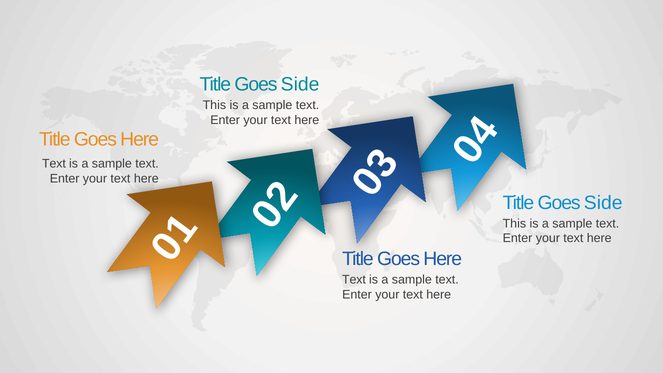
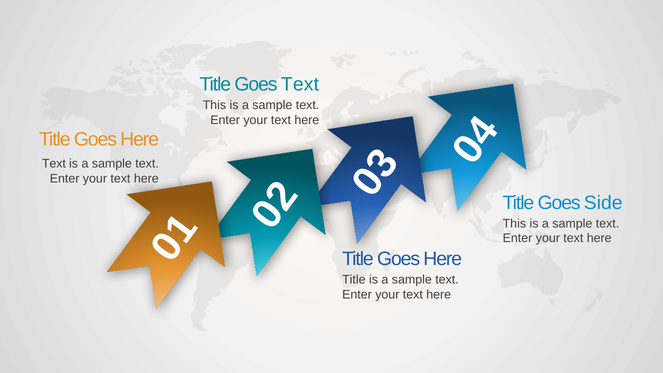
Side: Side -> Text (300, 84)
Text: Text -> Title (354, 280)
